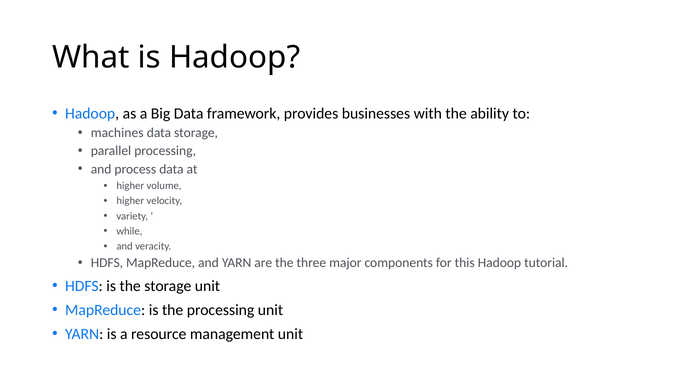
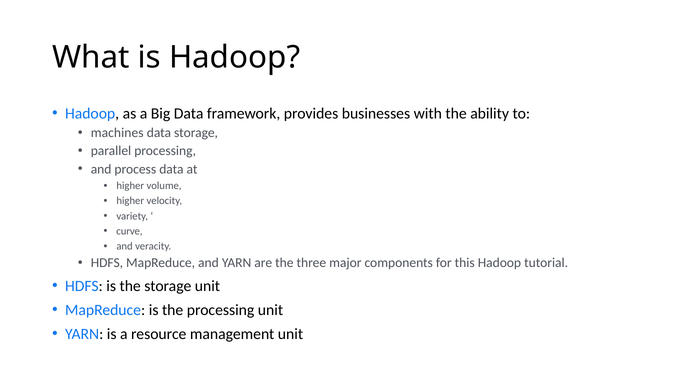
while: while -> curve (129, 231)
